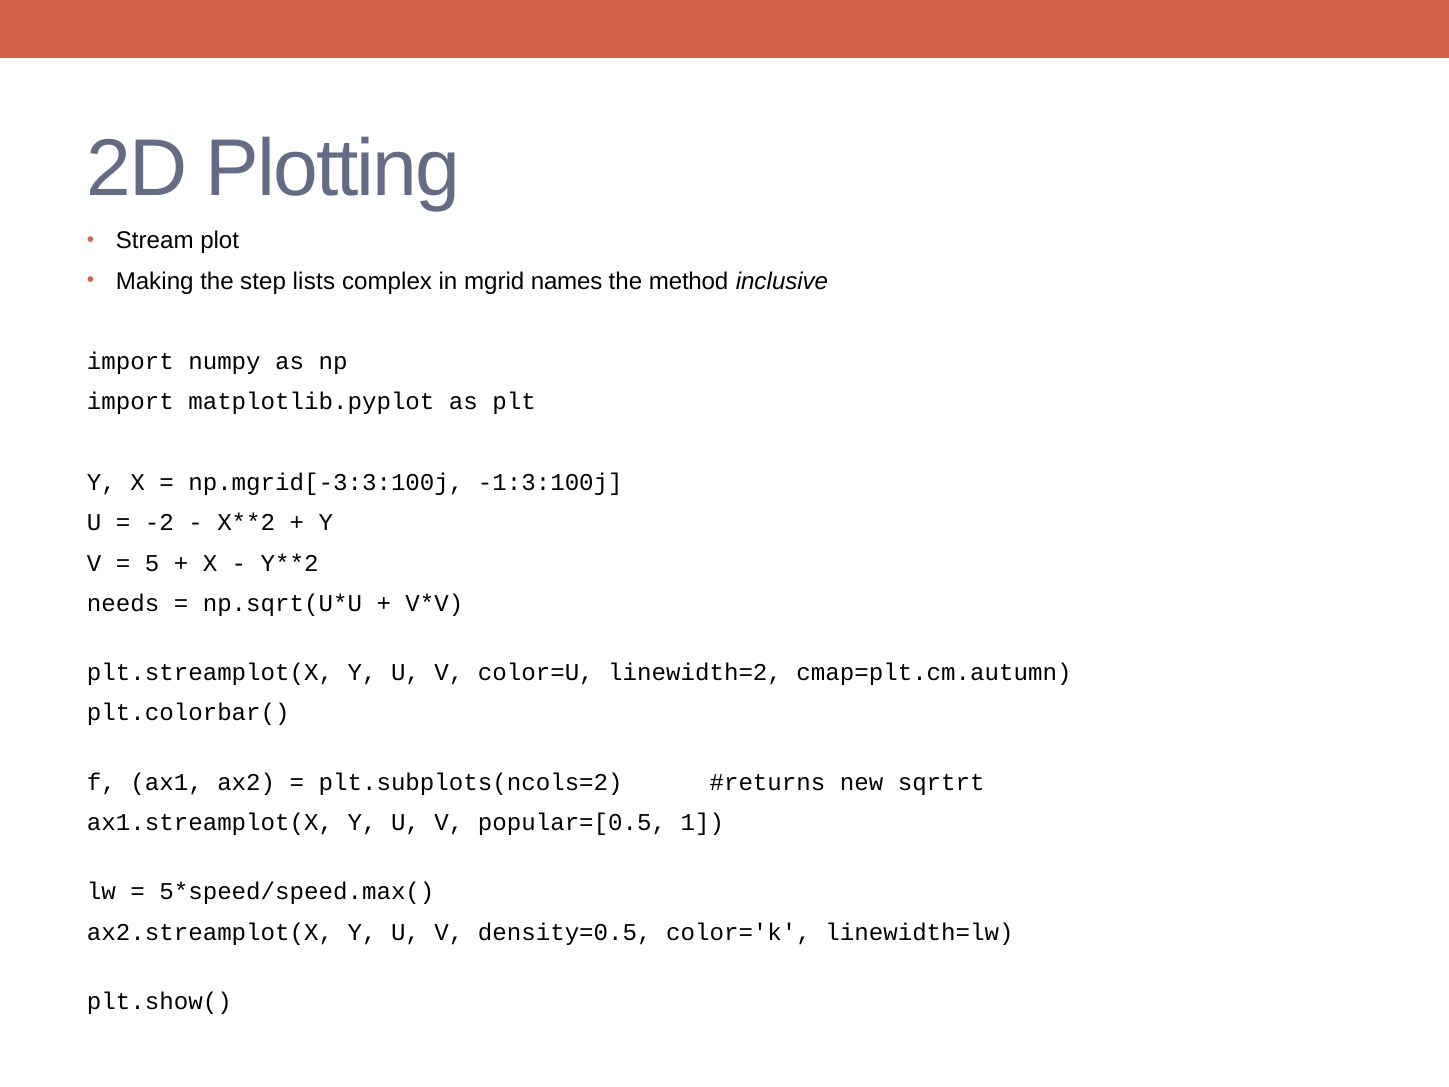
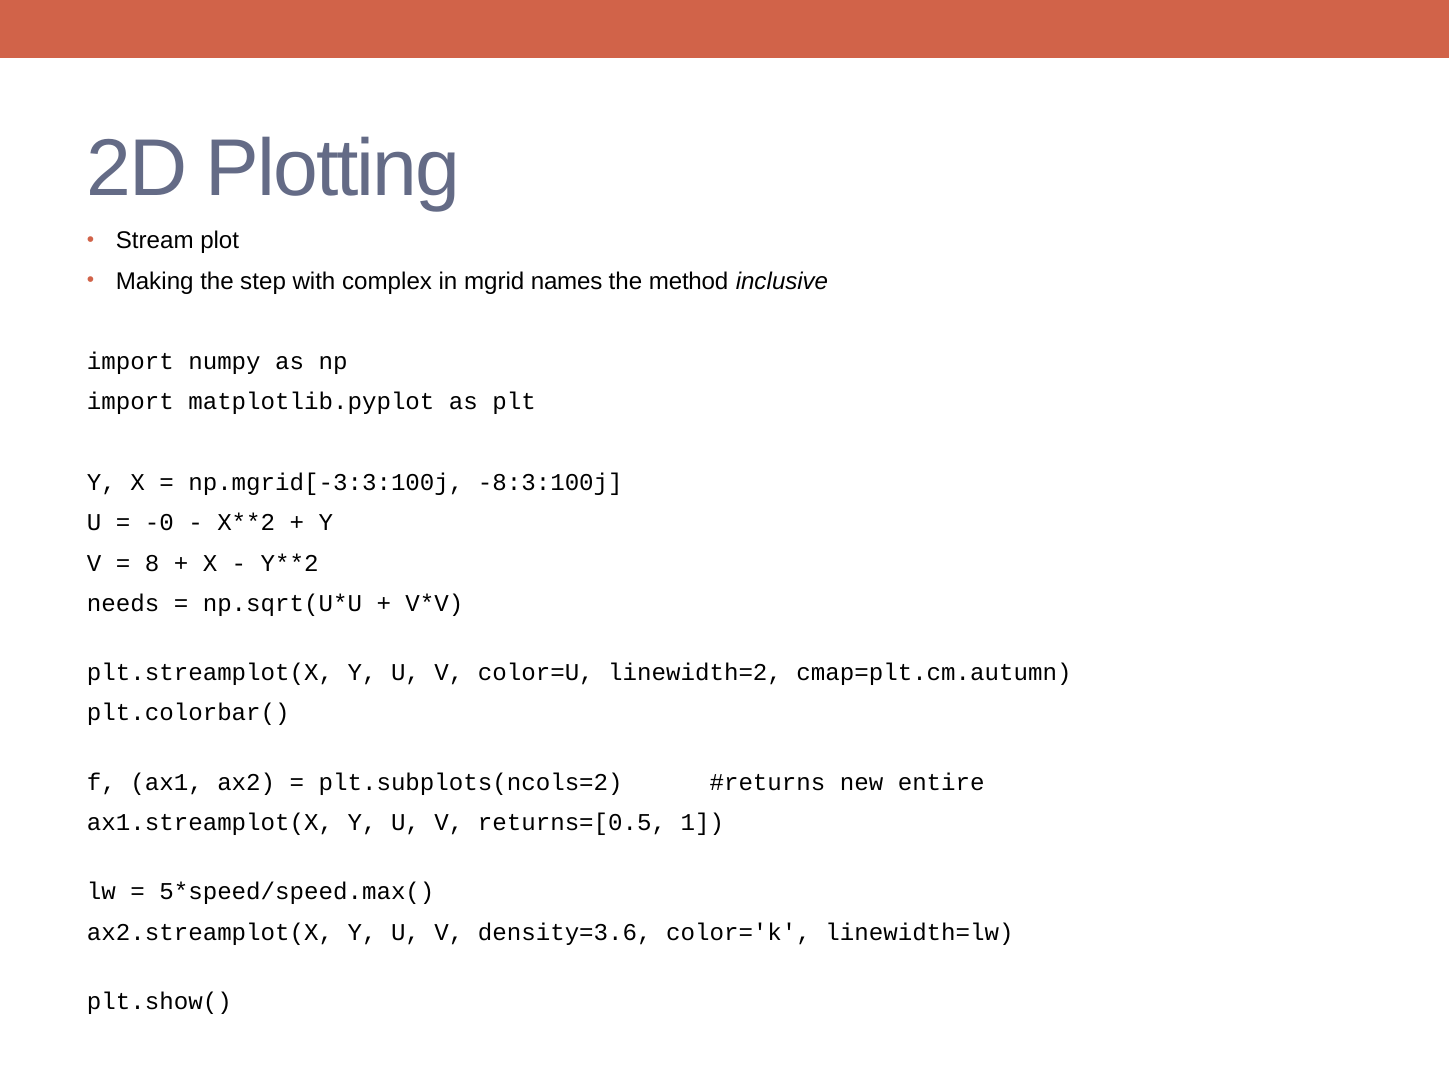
lists: lists -> with (314, 281)
-1:3:100j: -1:3:100j -> -8:3:100j (550, 482)
-2: -2 -> -0 (159, 523)
5: 5 -> 8 (152, 563)
sqrtrt: sqrtrt -> entire (941, 782)
popular=[0.5: popular=[0.5 -> returns=[0.5 (572, 822)
density=0.5: density=0.5 -> density=3.6 (565, 932)
